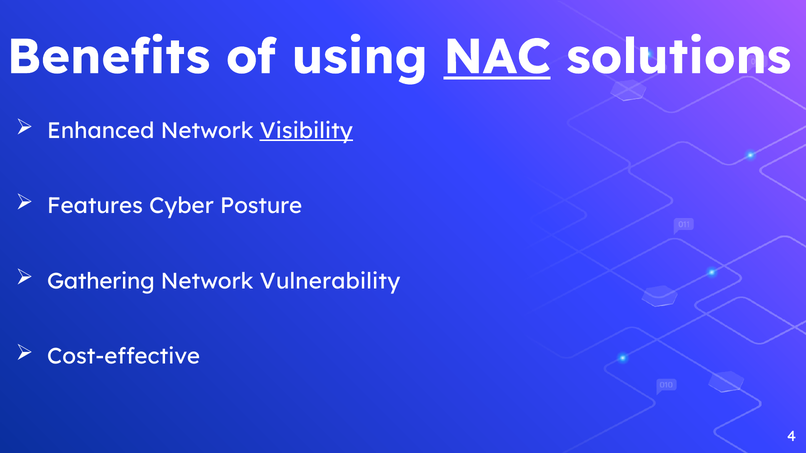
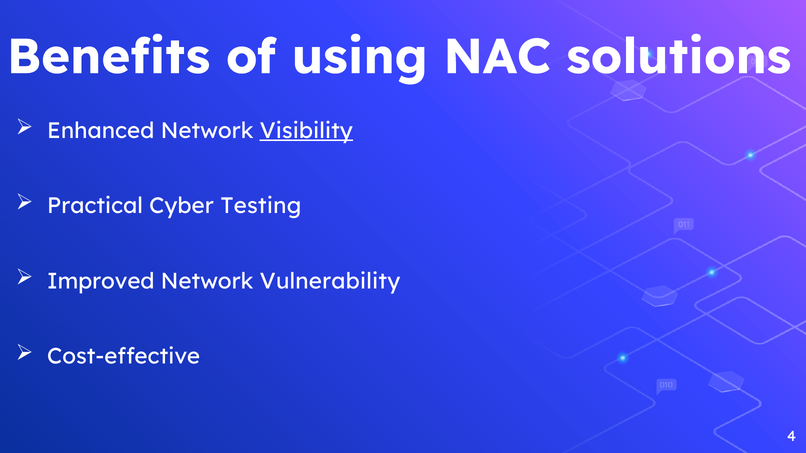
NAC underline: present -> none (497, 57)
Features: Features -> Practical (95, 206)
Posture: Posture -> Testing (261, 206)
Gathering: Gathering -> Improved (101, 281)
